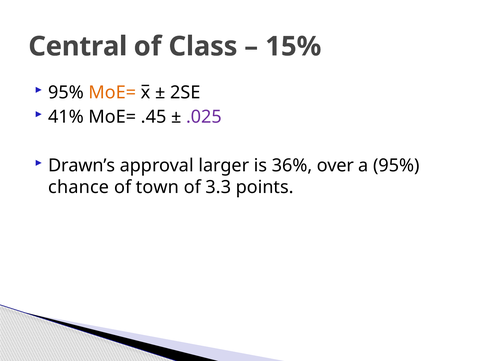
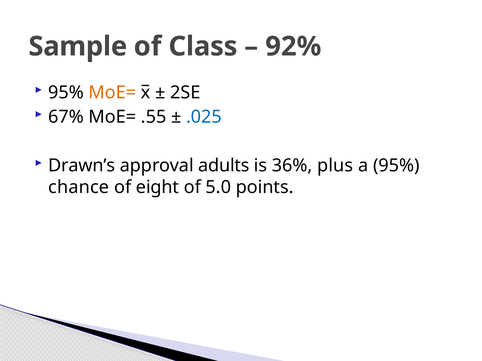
Central: Central -> Sample (78, 47)
15%: 15% -> 92% (293, 47)
41%: 41% -> 67% (66, 117)
.45: .45 -> .55 (154, 117)
.025 colour: purple -> blue (204, 117)
larger: larger -> adults (224, 166)
over: over -> plus (335, 166)
town: town -> eight (158, 187)
3.3: 3.3 -> 5.0 (218, 187)
